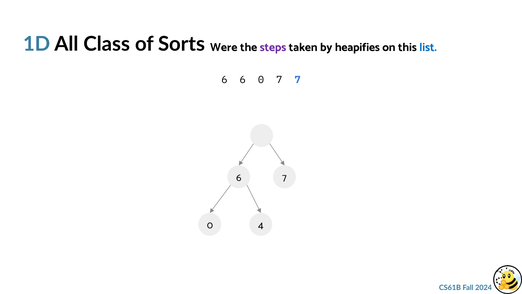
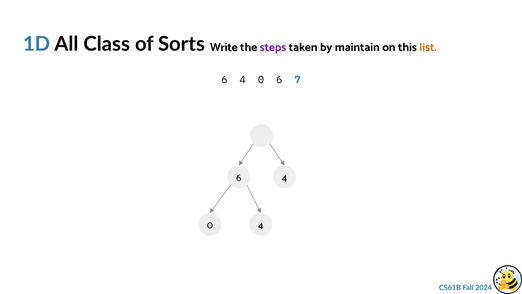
Were: Were -> Write (224, 47)
heapifies: heapifies -> maintain (357, 47)
list colour: blue -> orange (428, 47)
6: 6 -> 4 (243, 80)
0 7: 7 -> 6 (279, 80)
7: 7 -> 4 (284, 177)
